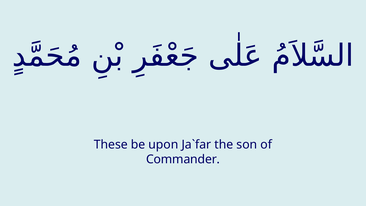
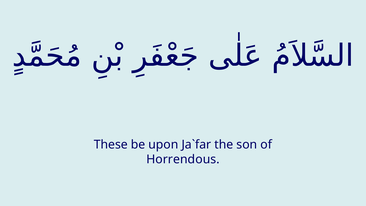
Commander: Commander -> Horrendous (183, 159)
